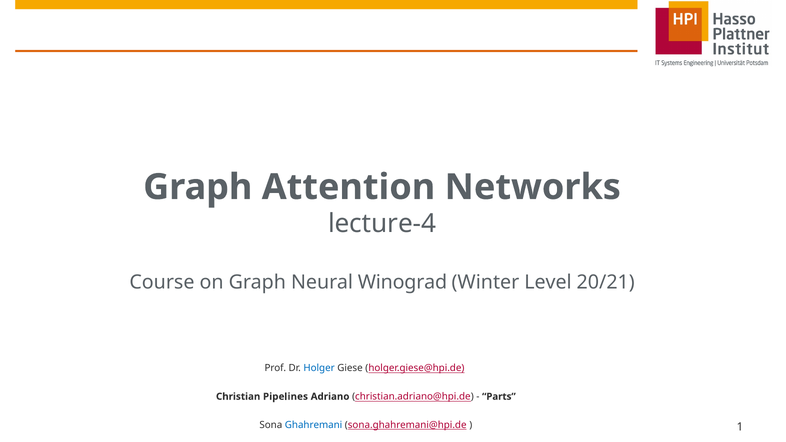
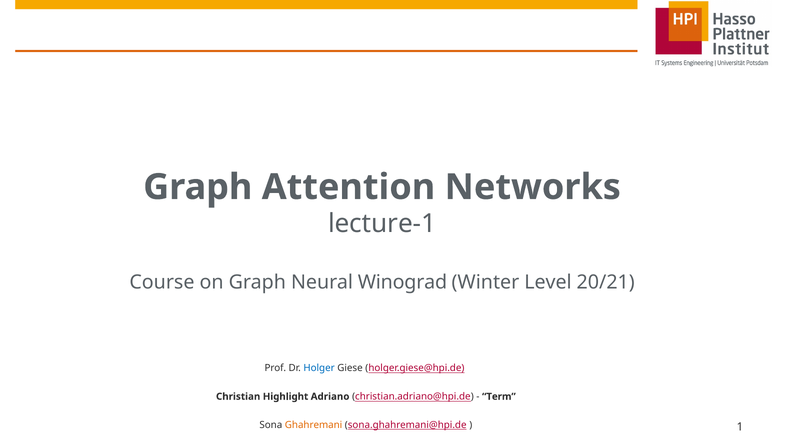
lecture-4: lecture-4 -> lecture-1 (382, 224)
Pipelines: Pipelines -> Highlight (286, 397)
Parts: Parts -> Term (499, 397)
Ghahremani colour: blue -> orange (314, 425)
